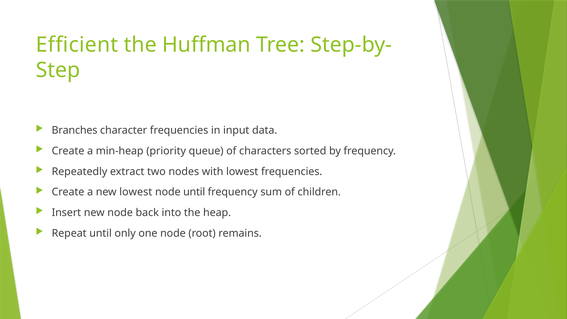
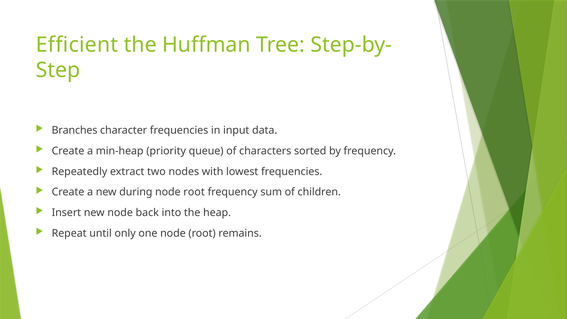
new lowest: lowest -> during (136, 192)
until: until -> root (194, 192)
